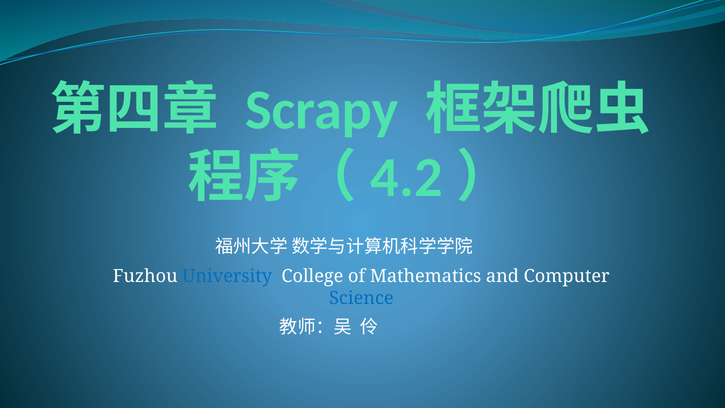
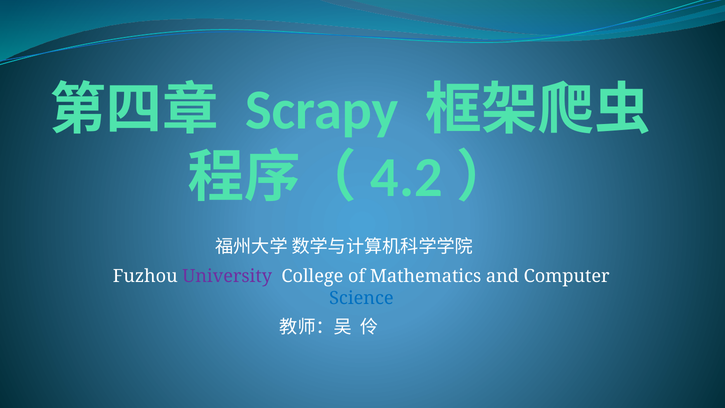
University colour: blue -> purple (227, 276)
